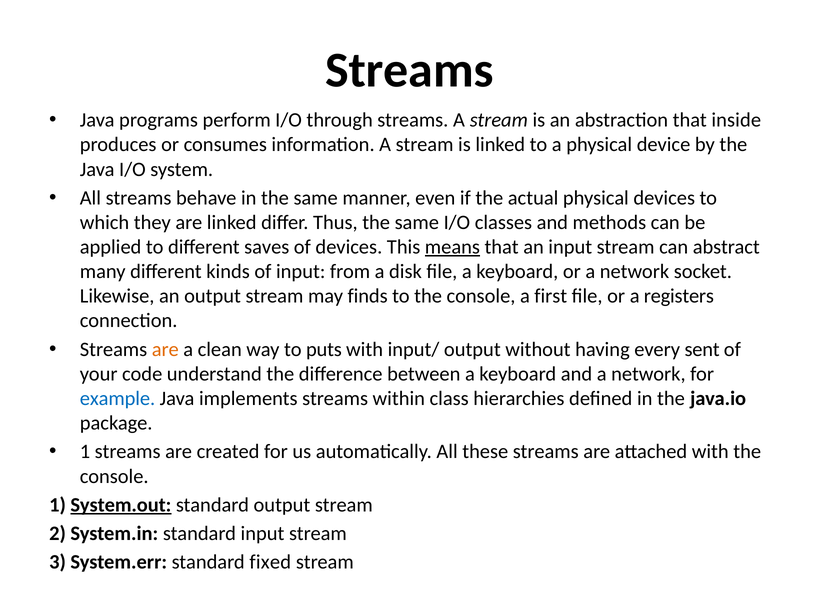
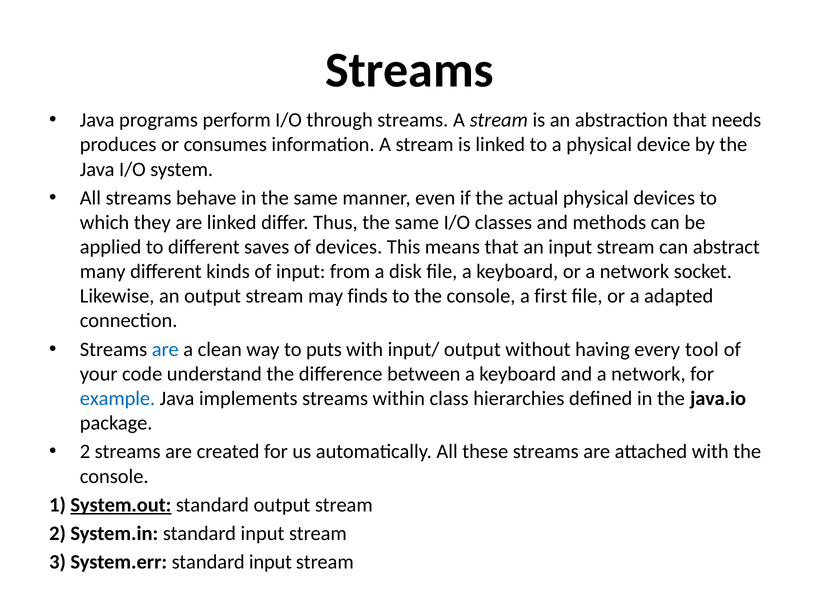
inside: inside -> needs (736, 120)
means underline: present -> none (452, 247)
registers: registers -> adapted (679, 296)
are colour: orange -> blue (165, 350)
sent: sent -> tool (702, 350)
1: 1 -> 2 (85, 452)
System.err standard fixed: fixed -> input (270, 562)
